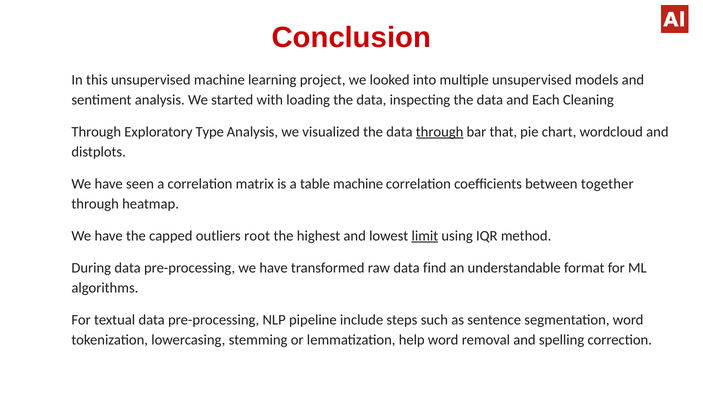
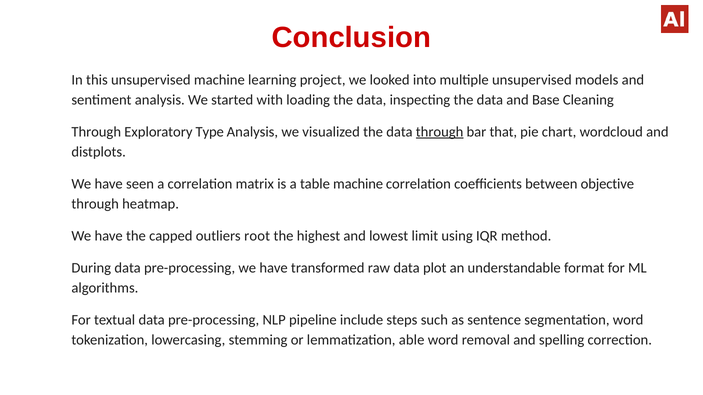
Each: Each -> Base (546, 100)
together: together -> objective (607, 184)
limit underline: present -> none (425, 236)
find: find -> plot (435, 268)
help: help -> able (412, 340)
